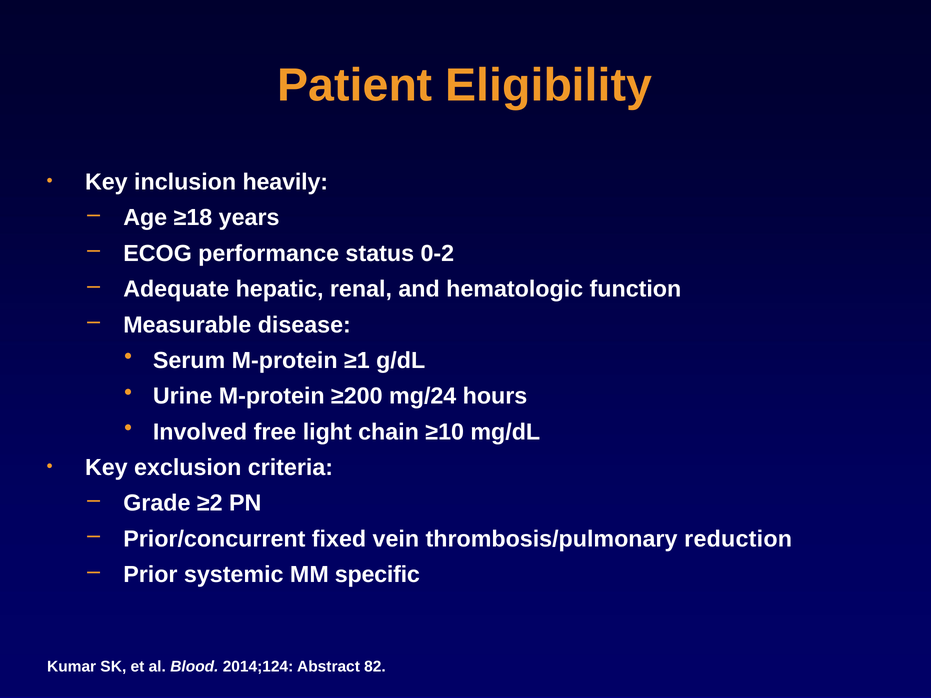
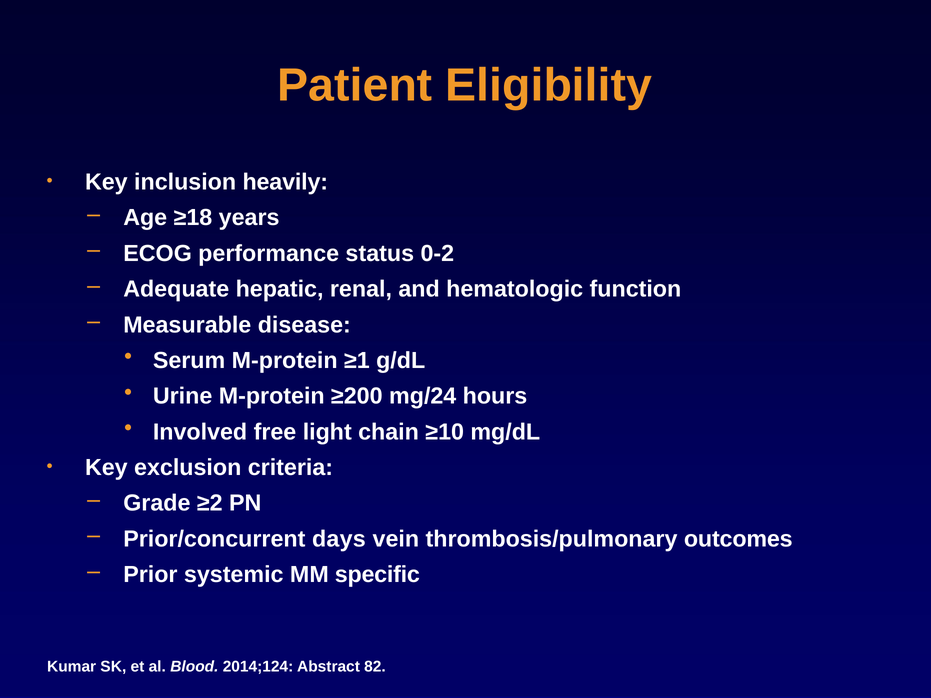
fixed: fixed -> days (339, 539)
reduction: reduction -> outcomes (738, 539)
